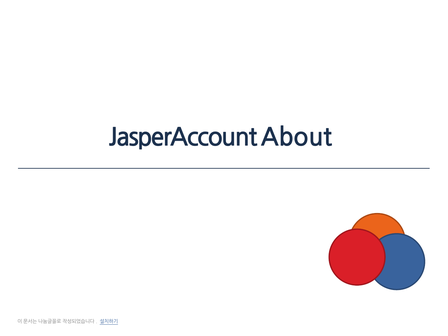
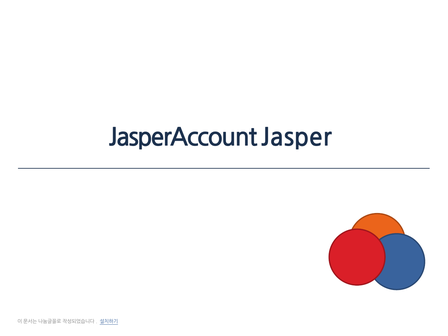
About: About -> Jasper (296, 138)
